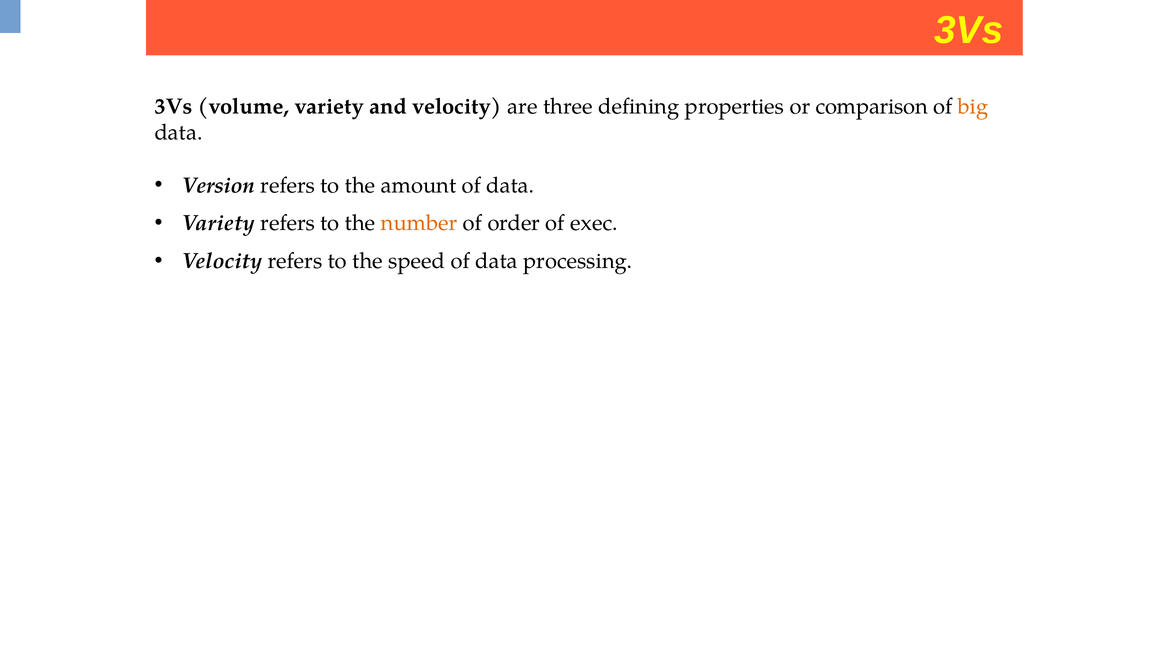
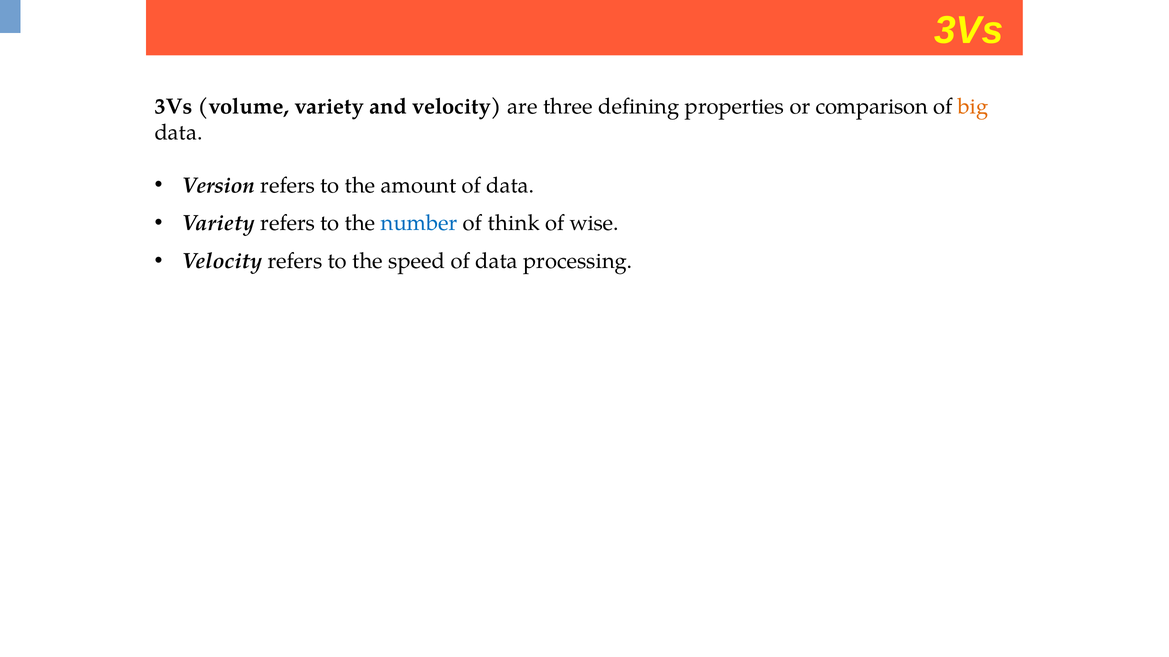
number colour: orange -> blue (419, 223)
order: order -> think (514, 223)
exec: exec -> wise (594, 223)
